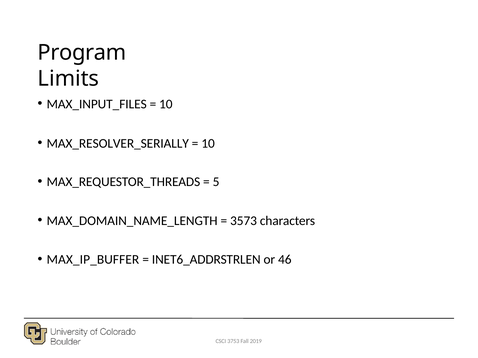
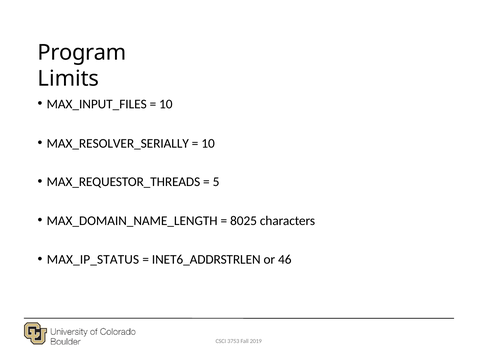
3573: 3573 -> 8025 (244, 221)
MAX_IP_BUFFER: MAX_IP_BUFFER -> MAX_IP_STATUS (93, 260)
